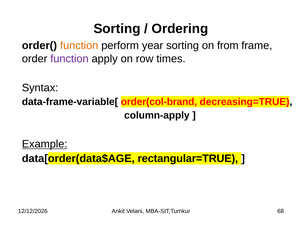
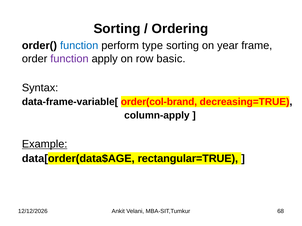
function colour: orange -> blue (79, 46)
year: year -> type (153, 46)
from: from -> year (228, 46)
times: times -> basic (171, 59)
